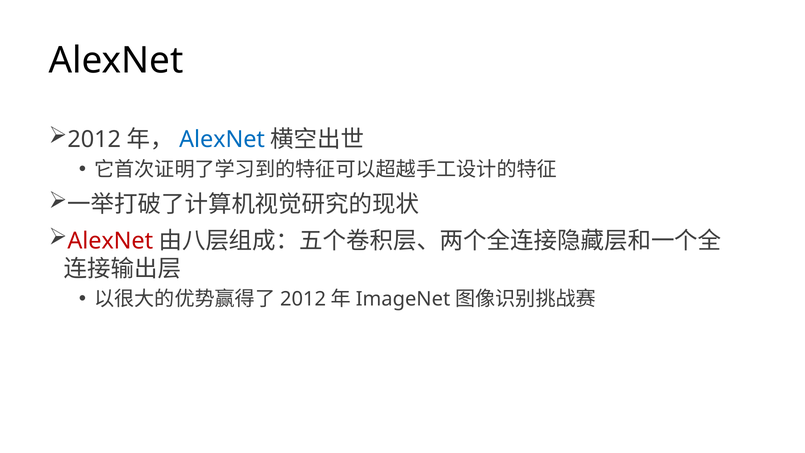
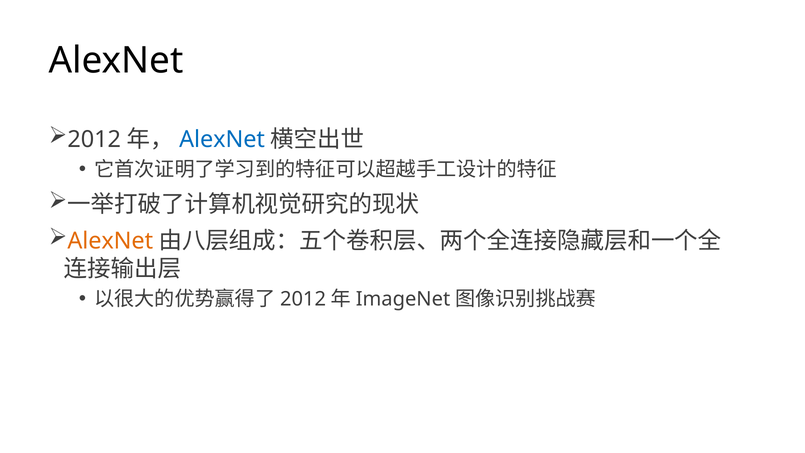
AlexNet colour: red -> orange (110, 241)
